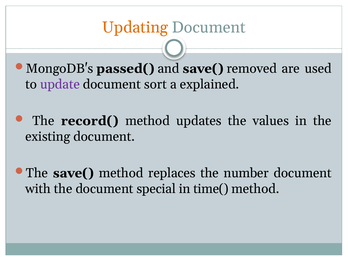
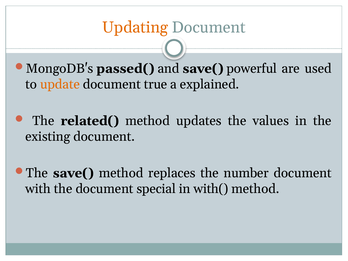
removed: removed -> powerful (252, 69)
update colour: purple -> orange (60, 84)
sort: sort -> true (156, 84)
record(: record( -> related( (90, 121)
time(: time( -> with( (211, 189)
